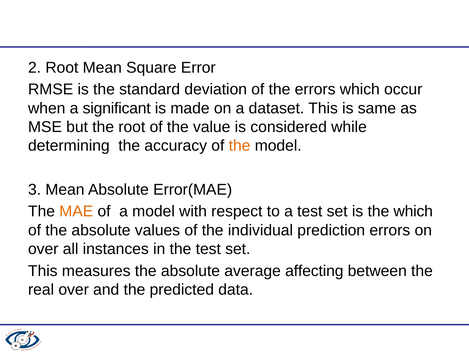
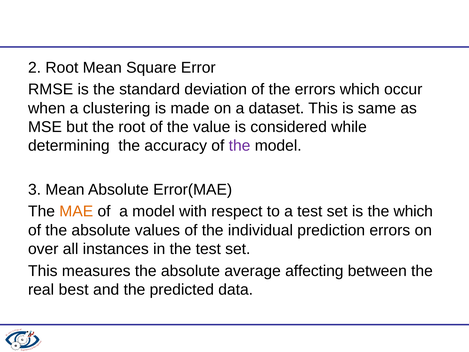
significant: significant -> clustering (117, 108)
the colour: orange -> purple (240, 146)
real over: over -> best (74, 289)
